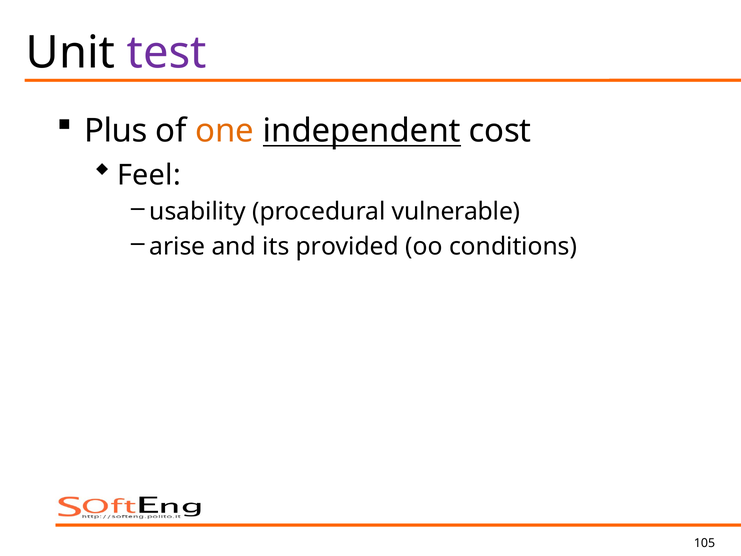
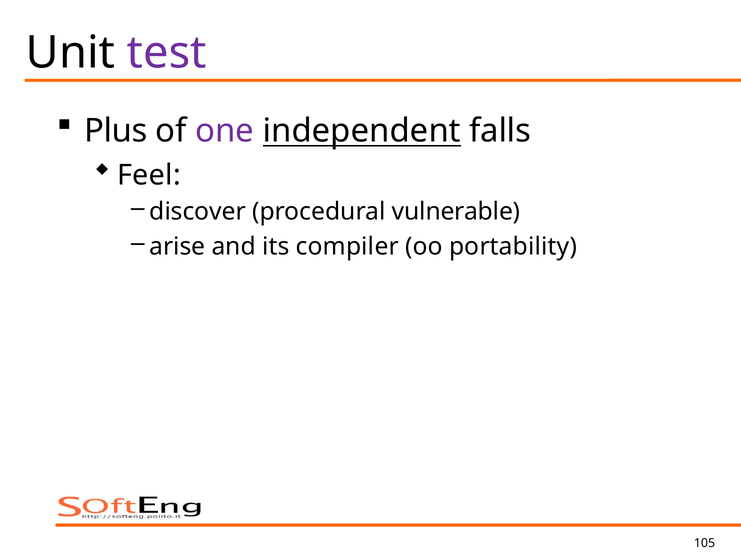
one colour: orange -> purple (225, 131)
cost: cost -> falls (500, 131)
usability: usability -> discover (198, 212)
provided: provided -> compiler (347, 246)
conditions: conditions -> portability (513, 246)
